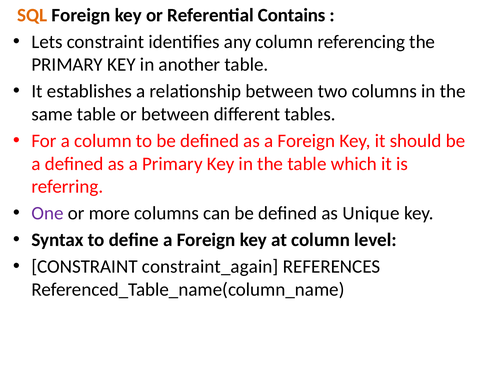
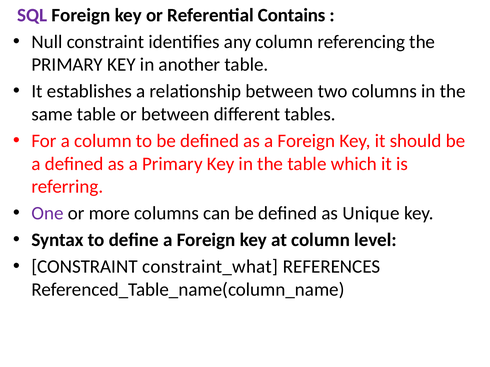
SQL colour: orange -> purple (32, 15)
Lets: Lets -> Null (47, 42)
constraint_again: constraint_again -> constraint_what (210, 267)
